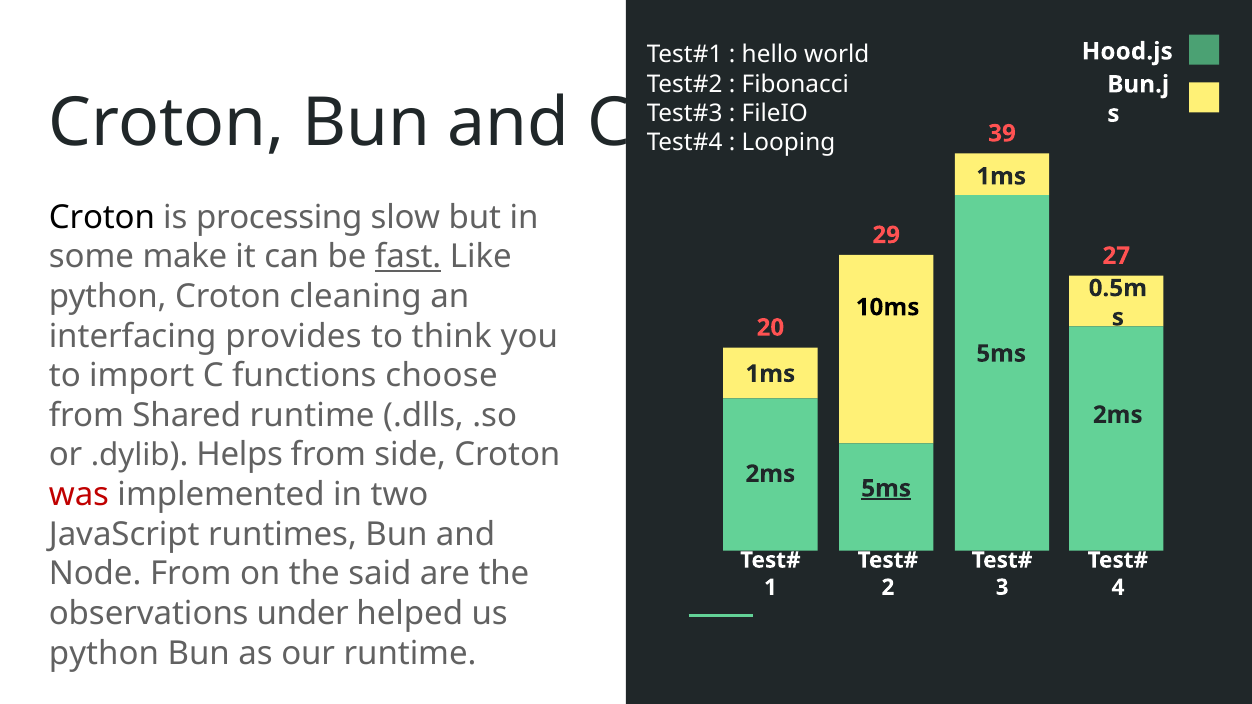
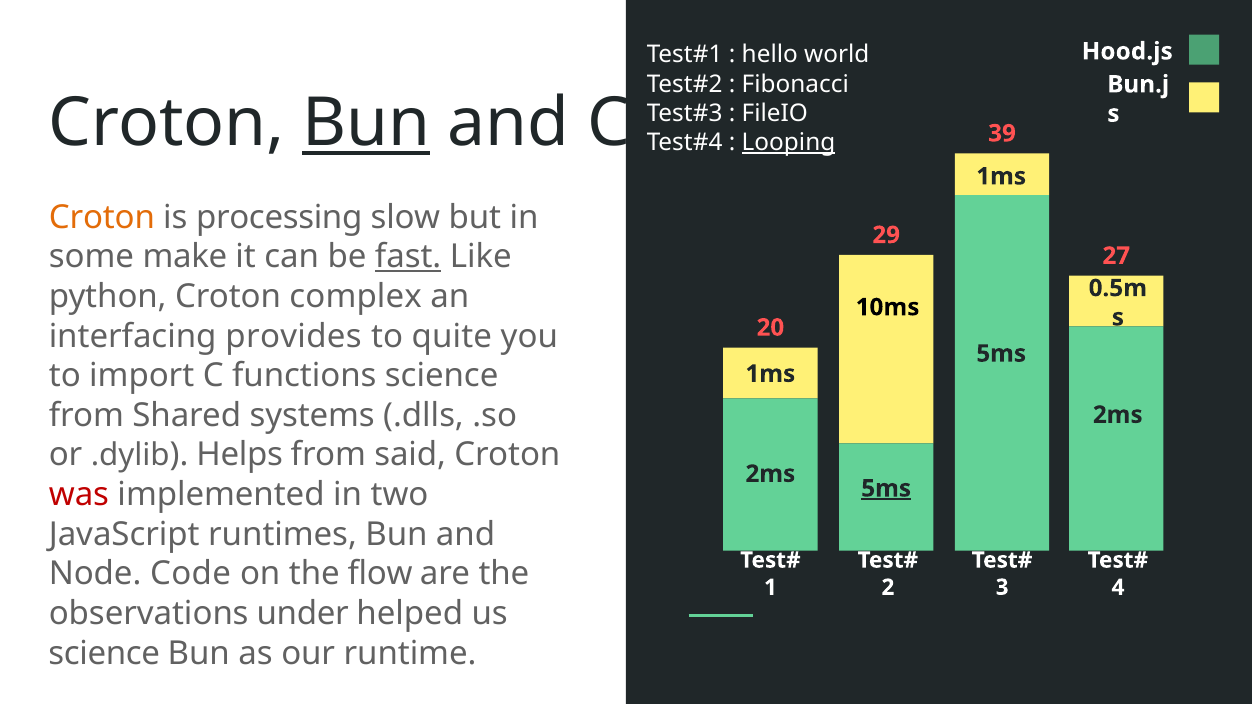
Bun underline: none -> present (366, 124)
Looping underline: none -> present (789, 143)
Croton colour: black -> orange (102, 217)
cleaning: cleaning -> complex (356, 297)
think: think -> quite (452, 336)
functions choose: choose -> science (442, 376)
Shared runtime: runtime -> systems (312, 416)
side: side -> said (410, 455)
Node From: From -> Code (191, 574)
said: said -> flow (380, 574)
python: python -> science (104, 653)
